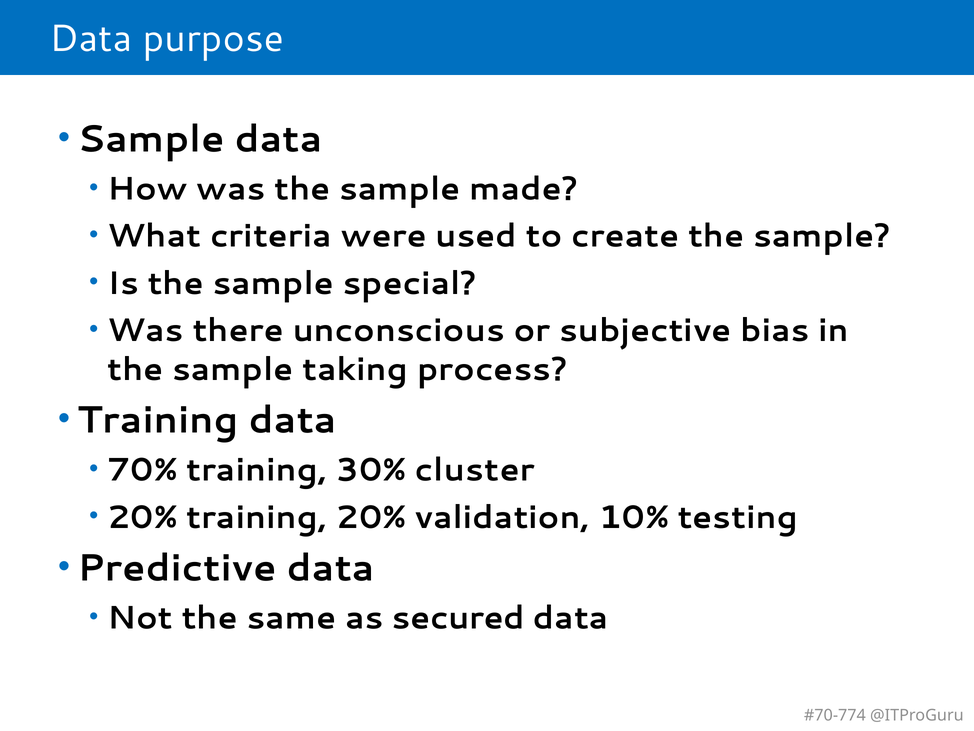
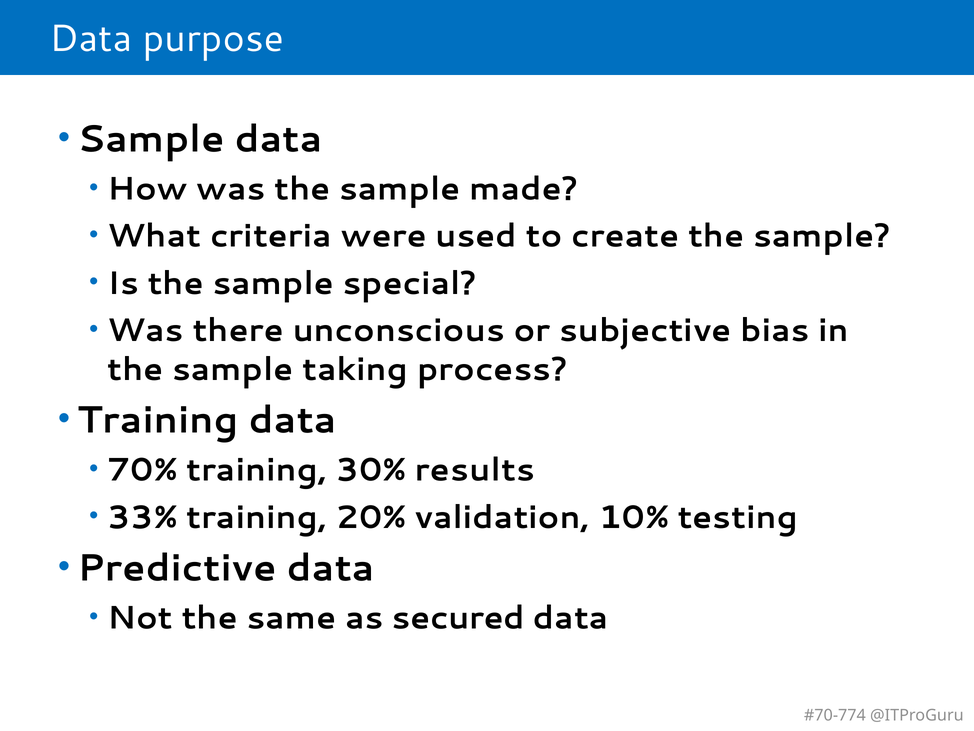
cluster: cluster -> results (475, 470)
20%: 20% -> 33% (142, 517)
